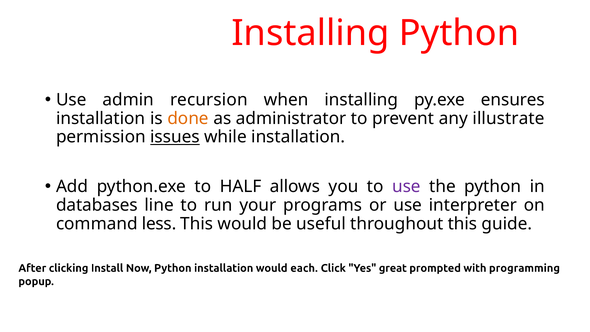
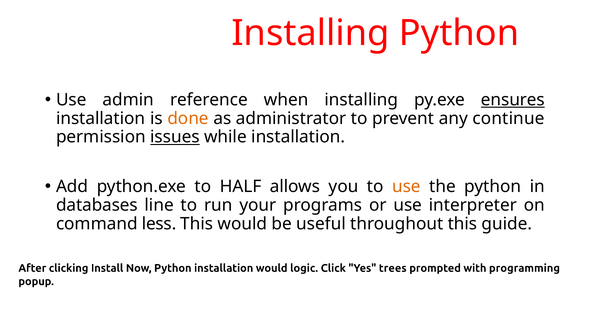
recursion: recursion -> reference (209, 100)
ensures underline: none -> present (513, 100)
illustrate: illustrate -> continue (509, 118)
use colour: purple -> orange (406, 186)
each: each -> logic (304, 268)
great: great -> trees (393, 268)
